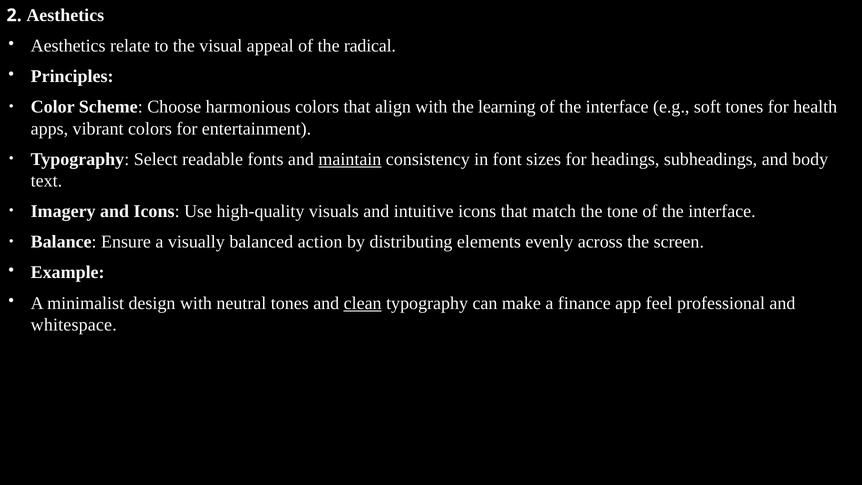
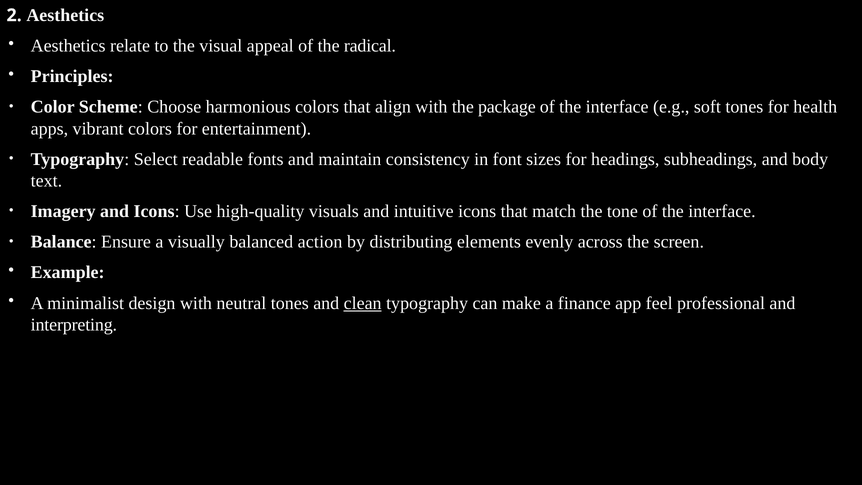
learning: learning -> package (507, 107)
maintain underline: present -> none (350, 159)
whitespace: whitespace -> interpreting (74, 325)
